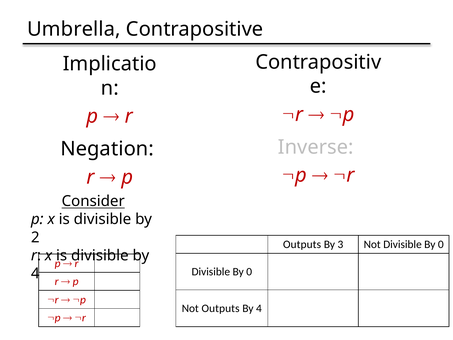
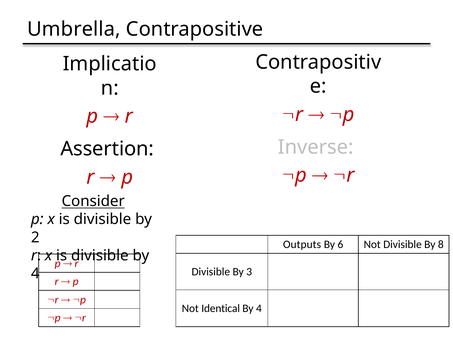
Negation: Negation -> Assertion (107, 149)
3: 3 -> 6 (340, 244)
Not Divisible By 0: 0 -> 8 (441, 244)
0: 0 -> 3 (249, 272)
Not Outputs: Outputs -> Identical (221, 308)
